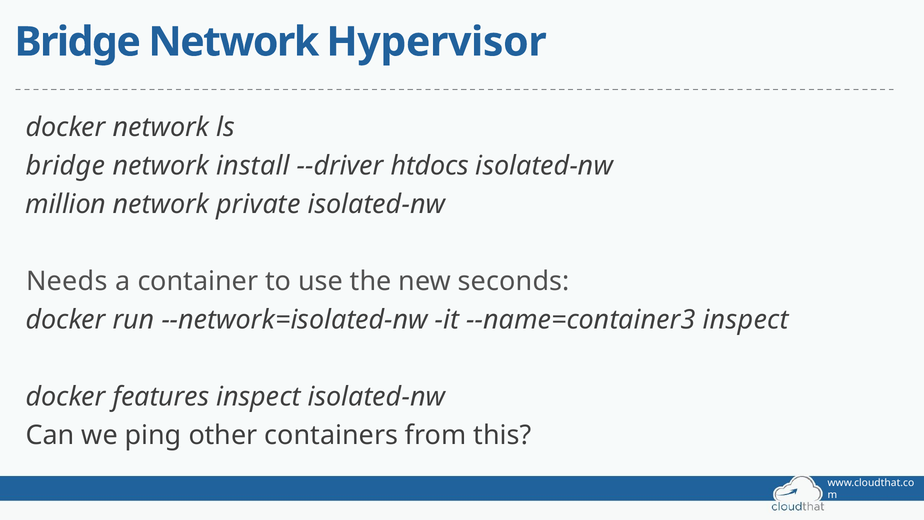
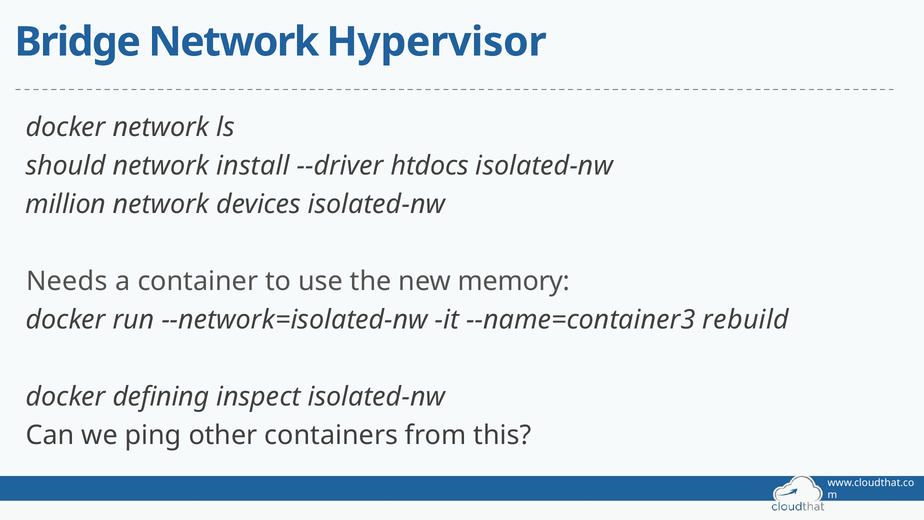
bridge: bridge -> should (66, 166)
private: private -> devices (259, 204)
seconds: seconds -> memory (514, 281)
--name=container3 inspect: inspect -> rebuild (746, 320)
features: features -> defining (161, 397)
